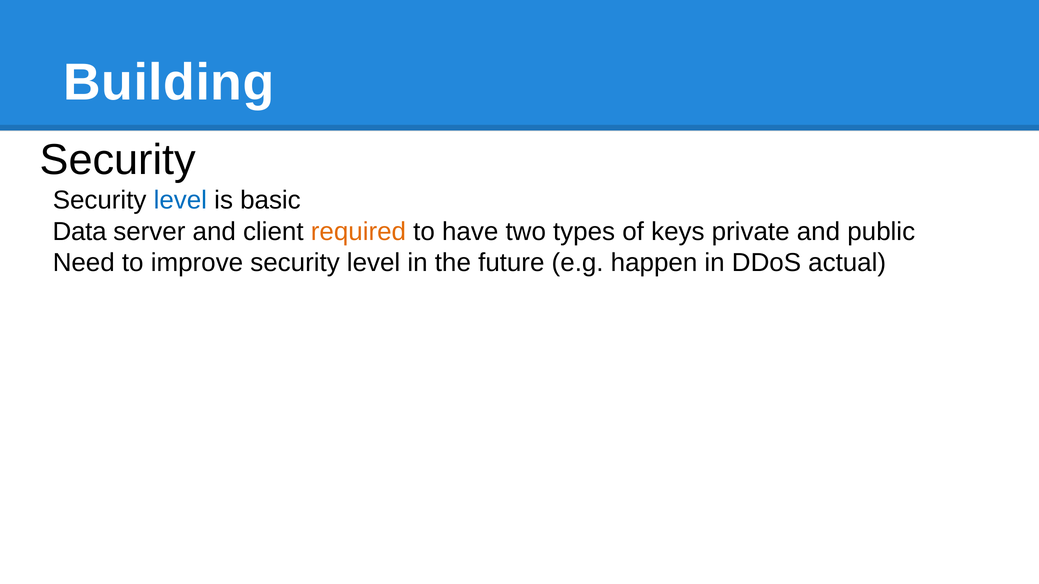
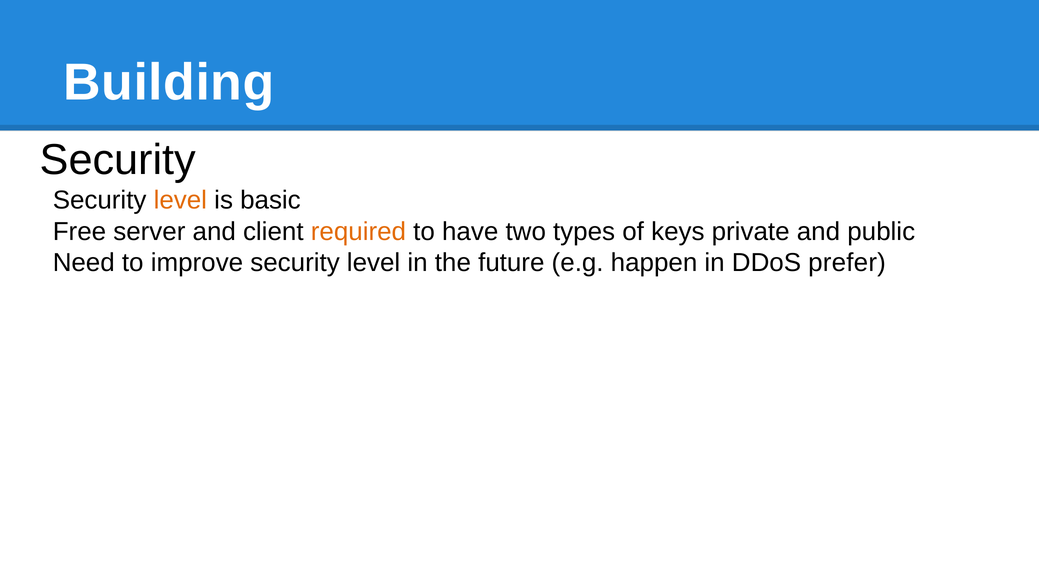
level colour: blue -> orange (180, 201)
Data: Data -> Free (79, 232)
actual: actual -> prefer (847, 263)
